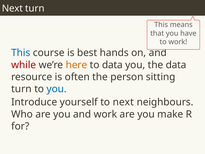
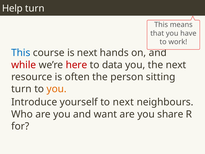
Next: Next -> Help (12, 8)
is best: best -> next (87, 53)
here colour: orange -> red (76, 65)
the data: data -> next (176, 65)
you colour: blue -> orange (57, 89)
and work: work -> want (105, 114)
make: make -> share (170, 114)
